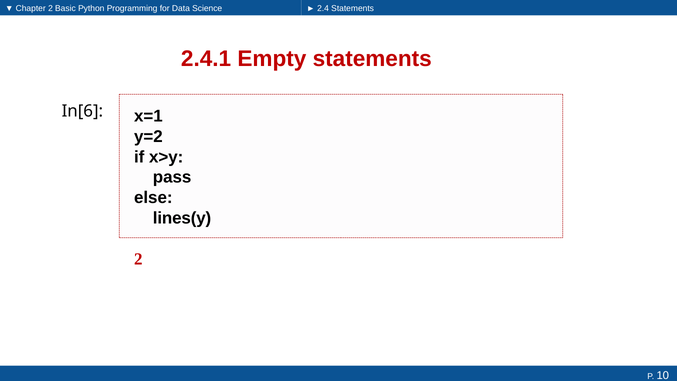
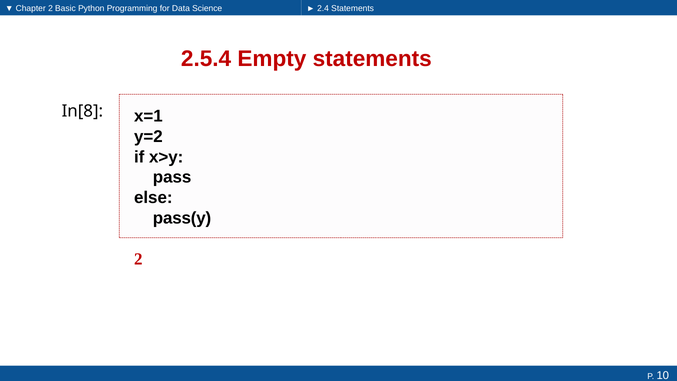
2.4.1: 2.4.1 -> 2.5.4 (206, 59)
In[6: In[6 -> In[8 (82, 111)
lines(y: lines(y -> pass(y (182, 218)
